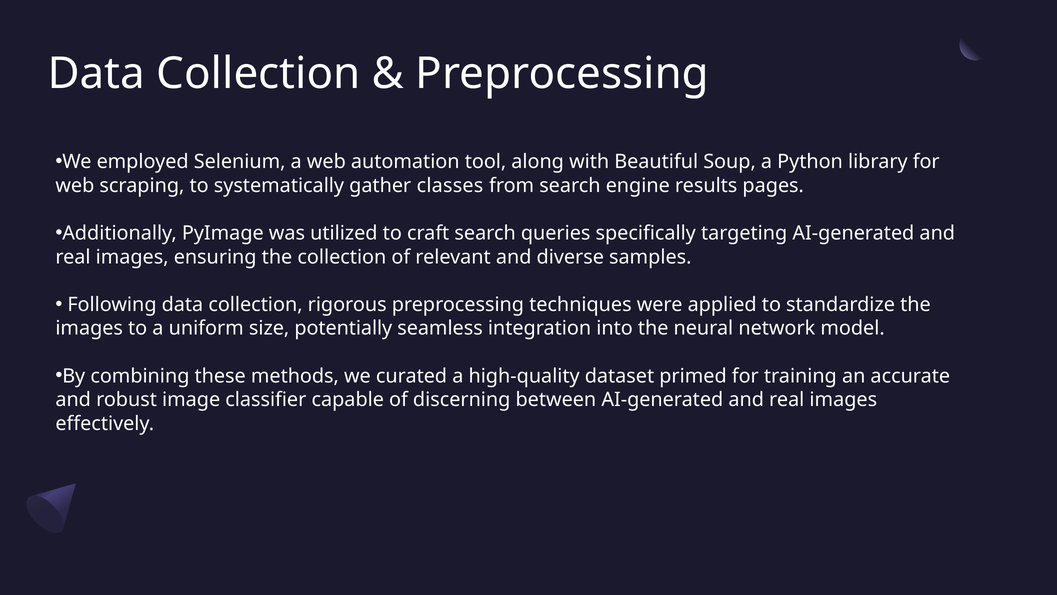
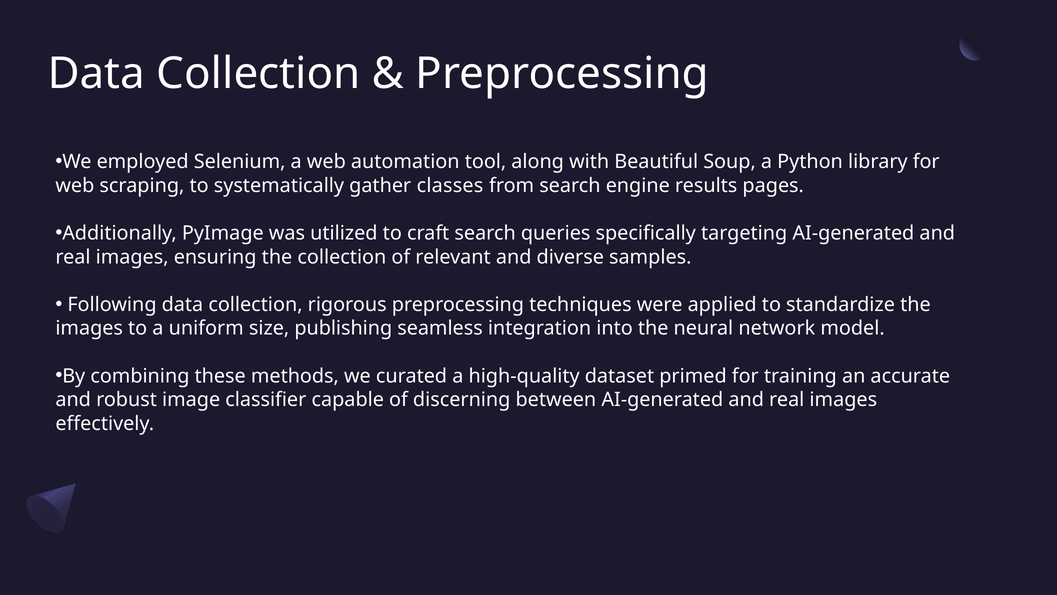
potentially: potentially -> publishing (343, 328)
